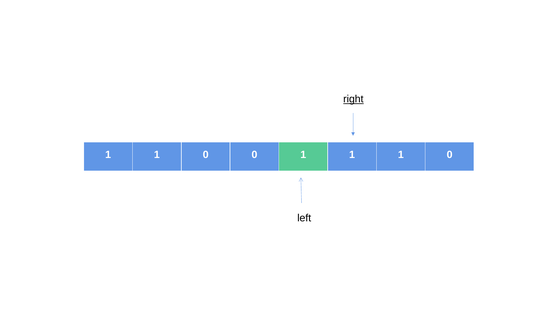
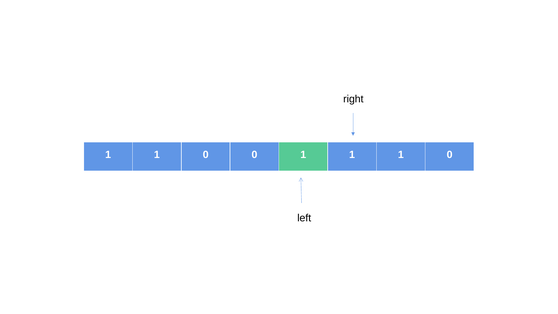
right underline: present -> none (353, 99)
